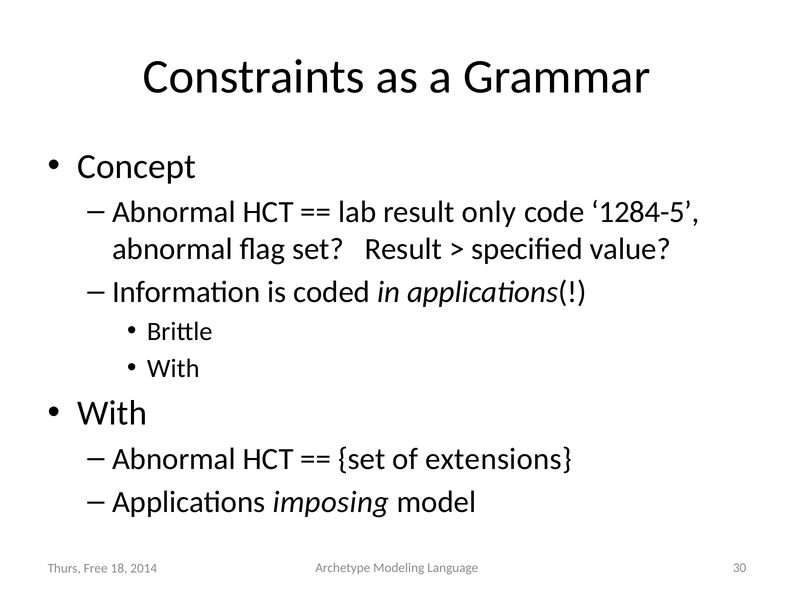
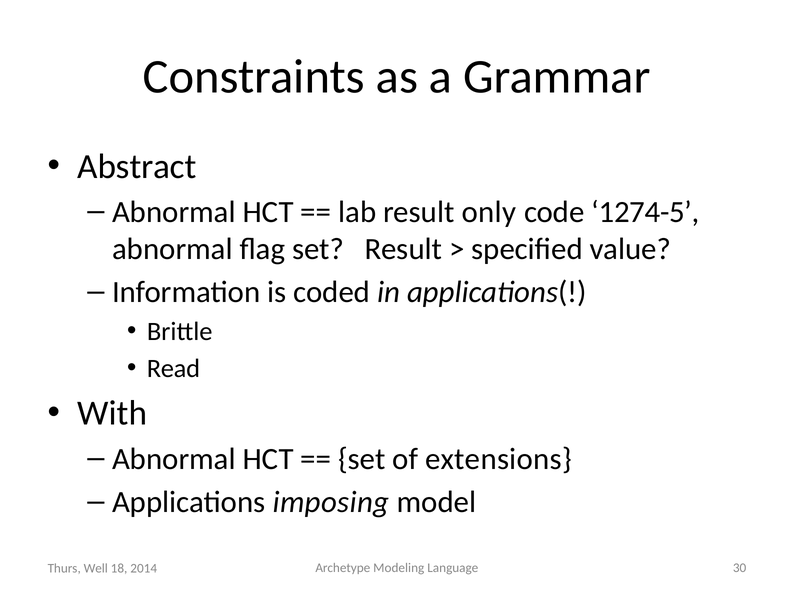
Concept: Concept -> Abstract (137, 167)
1284-5: 1284-5 -> 1274-5 (645, 212)
With: With -> Read (173, 369)
Free: Free -> Well (96, 569)
